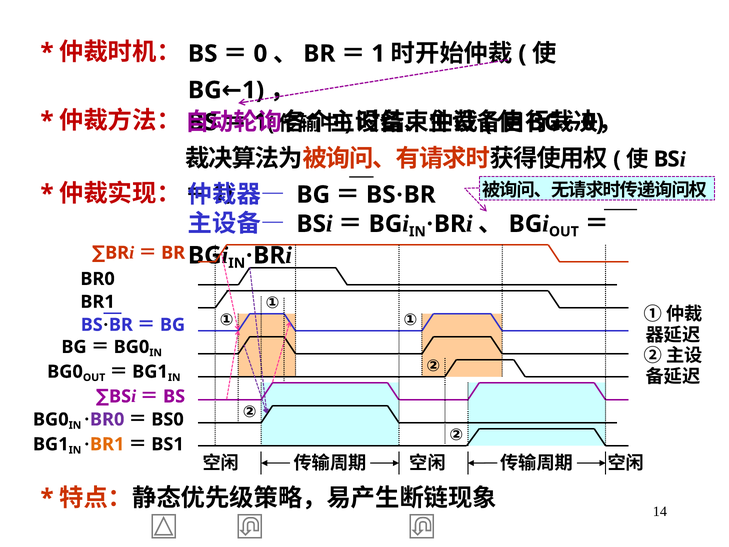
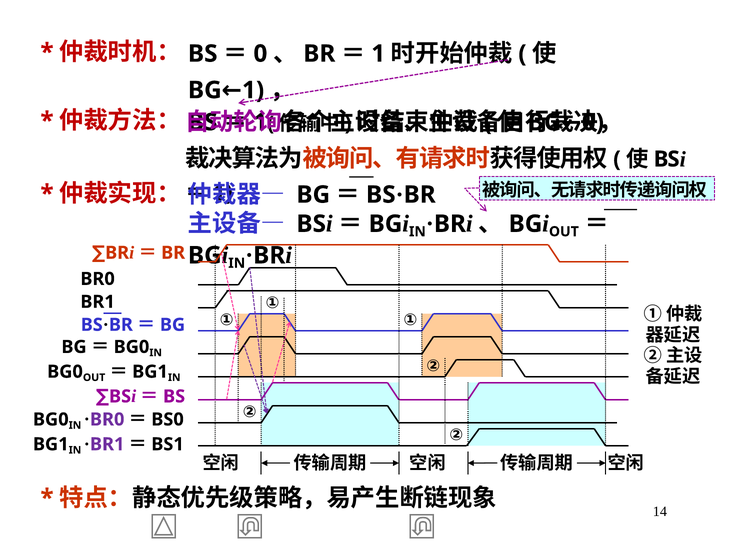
BR1 colour: orange -> purple (107, 444)
